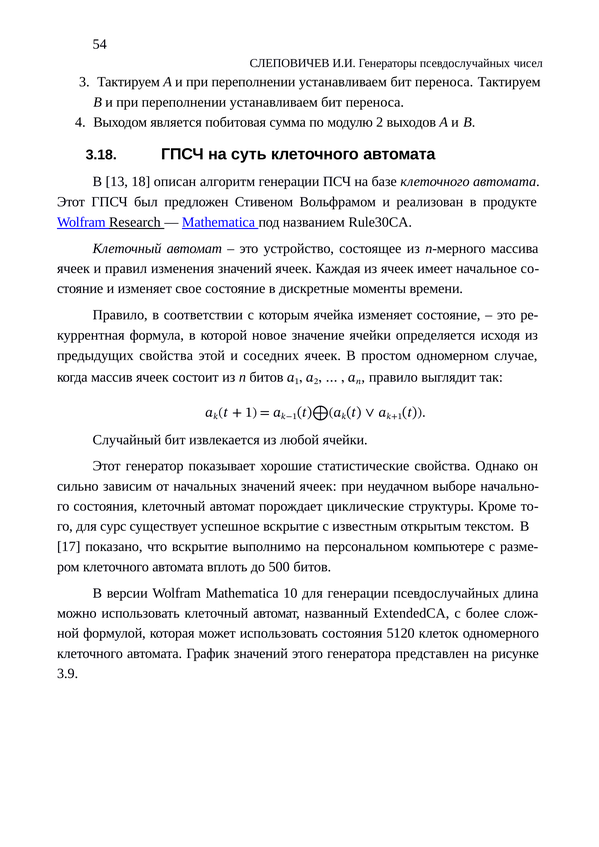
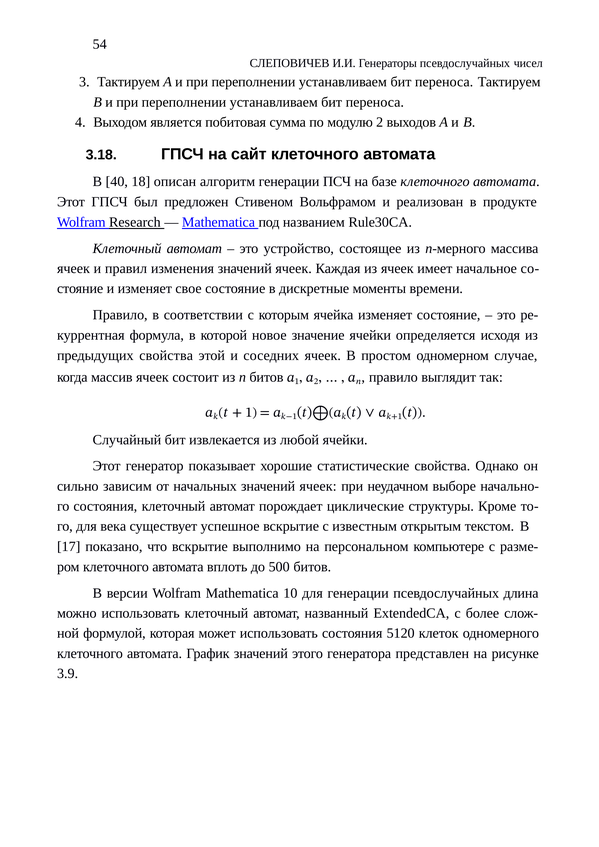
суть: суть -> сайт (249, 154)
13: 13 -> 40 (117, 182)
сурс: сурс -> века (113, 527)
